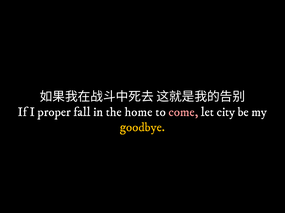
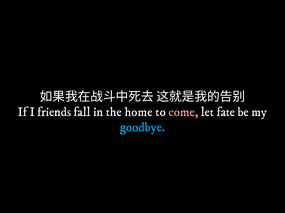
proper: proper -> friends (54, 112)
city: city -> fate (226, 112)
goodbye colour: yellow -> light blue (142, 128)
